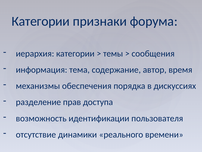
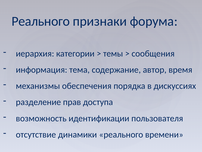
Категории: Категории -> Реального (41, 21)
